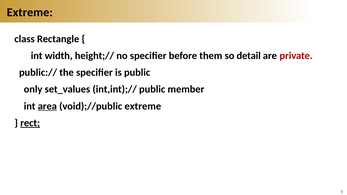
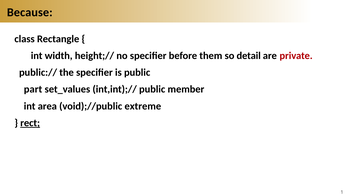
Extreme: Extreme -> Because (30, 12)
only: only -> part (33, 89)
area underline: present -> none (47, 106)
